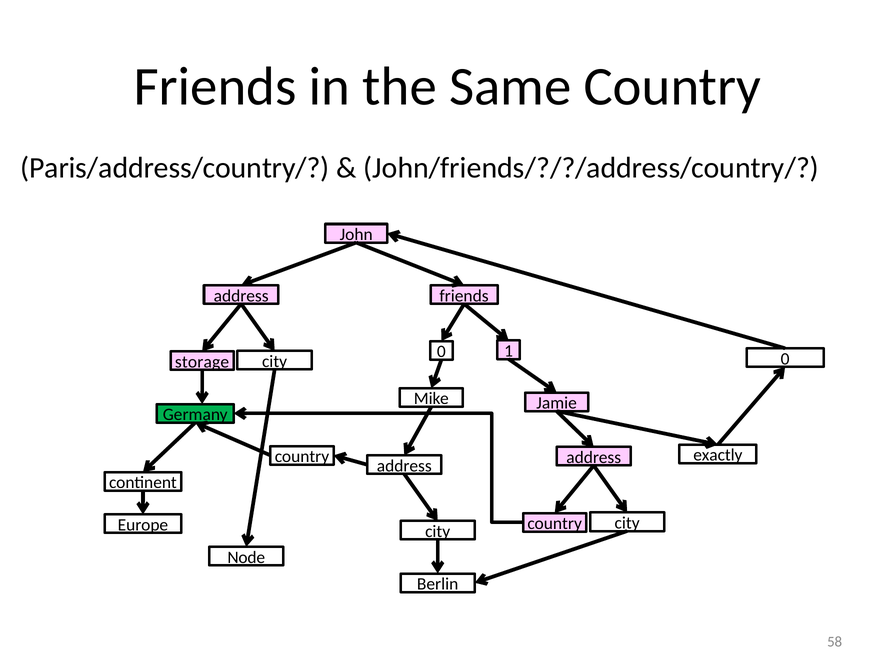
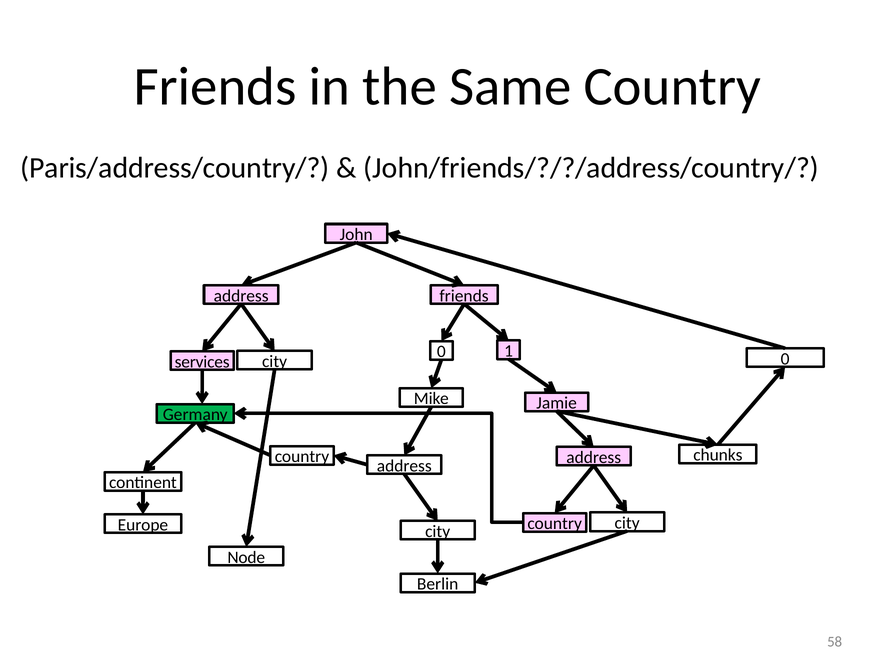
storage: storage -> services (202, 362)
exactly: exactly -> chunks (718, 455)
